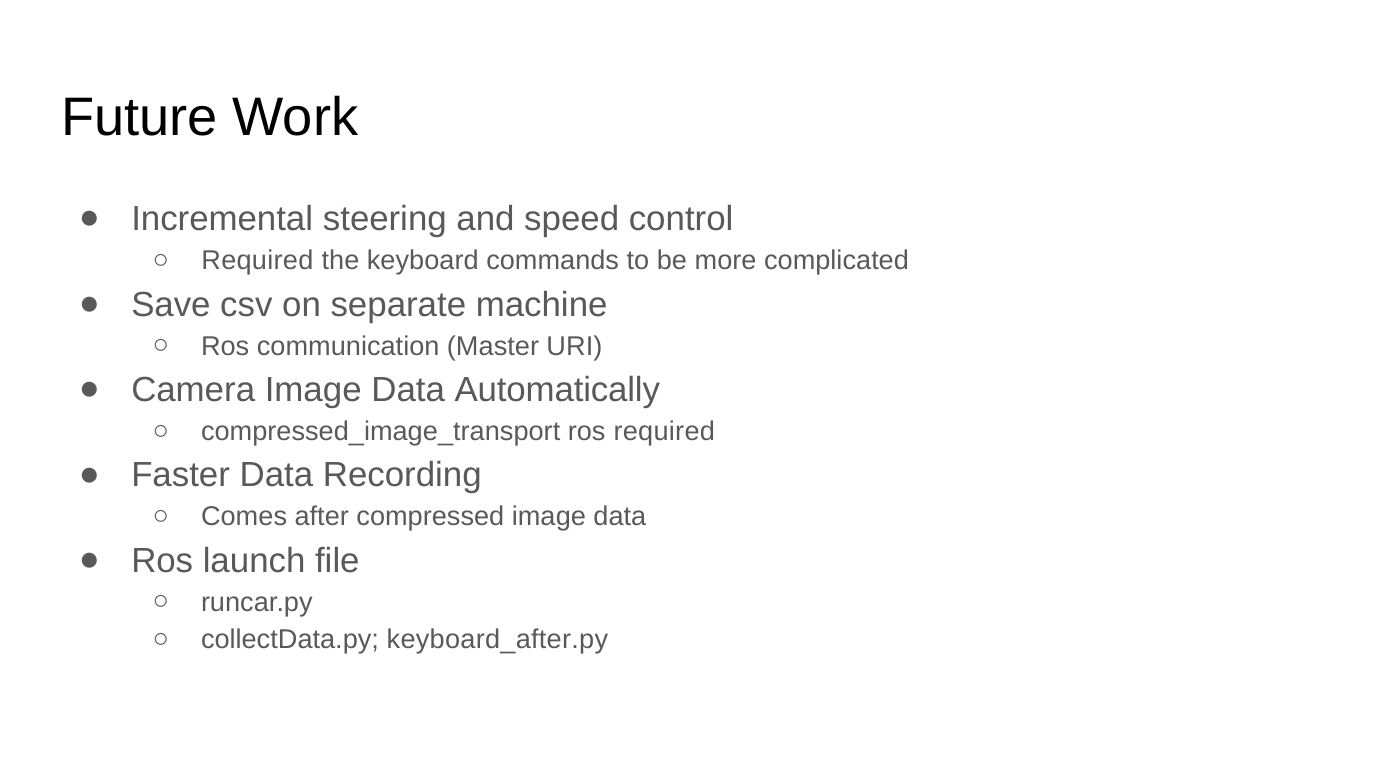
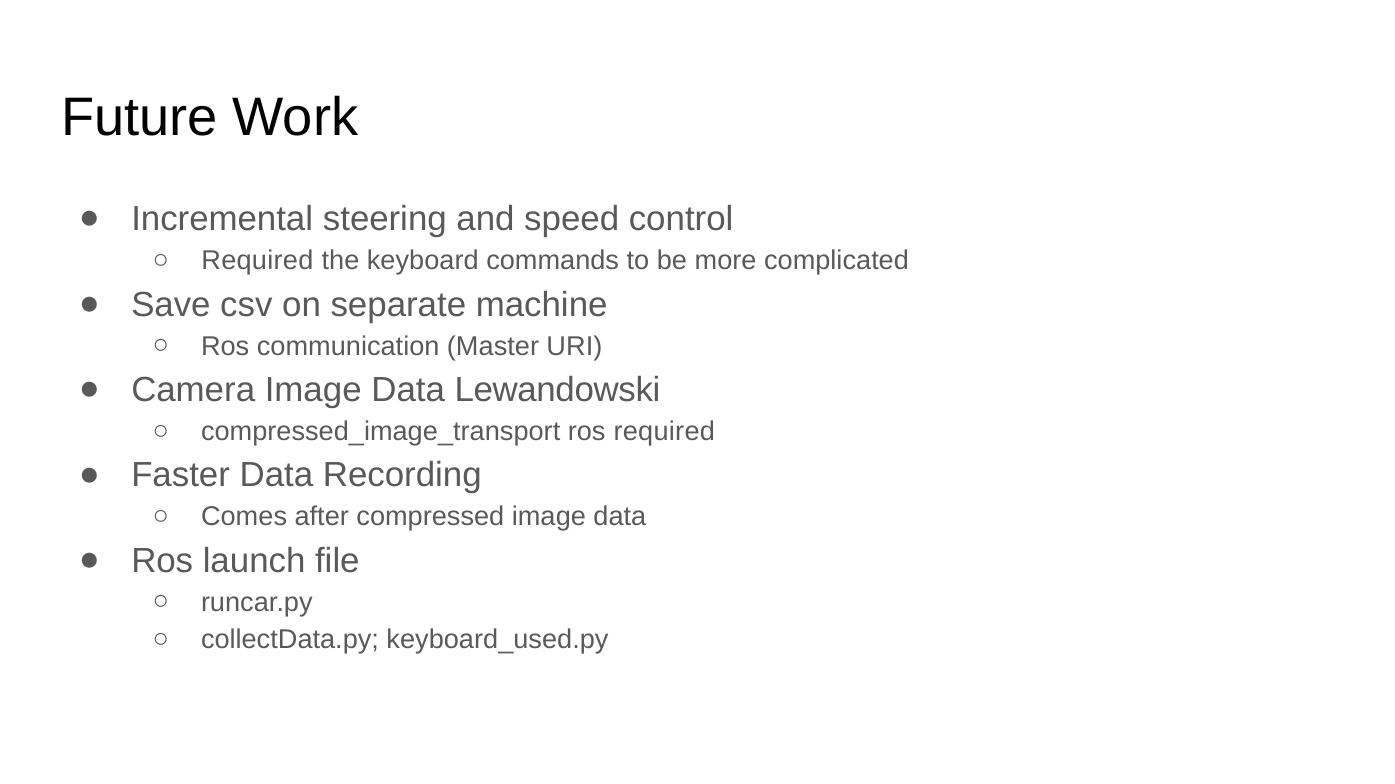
Automatically: Automatically -> Lewandowski (557, 390)
keyboard_after.py: keyboard_after.py -> keyboard_used.py (497, 640)
